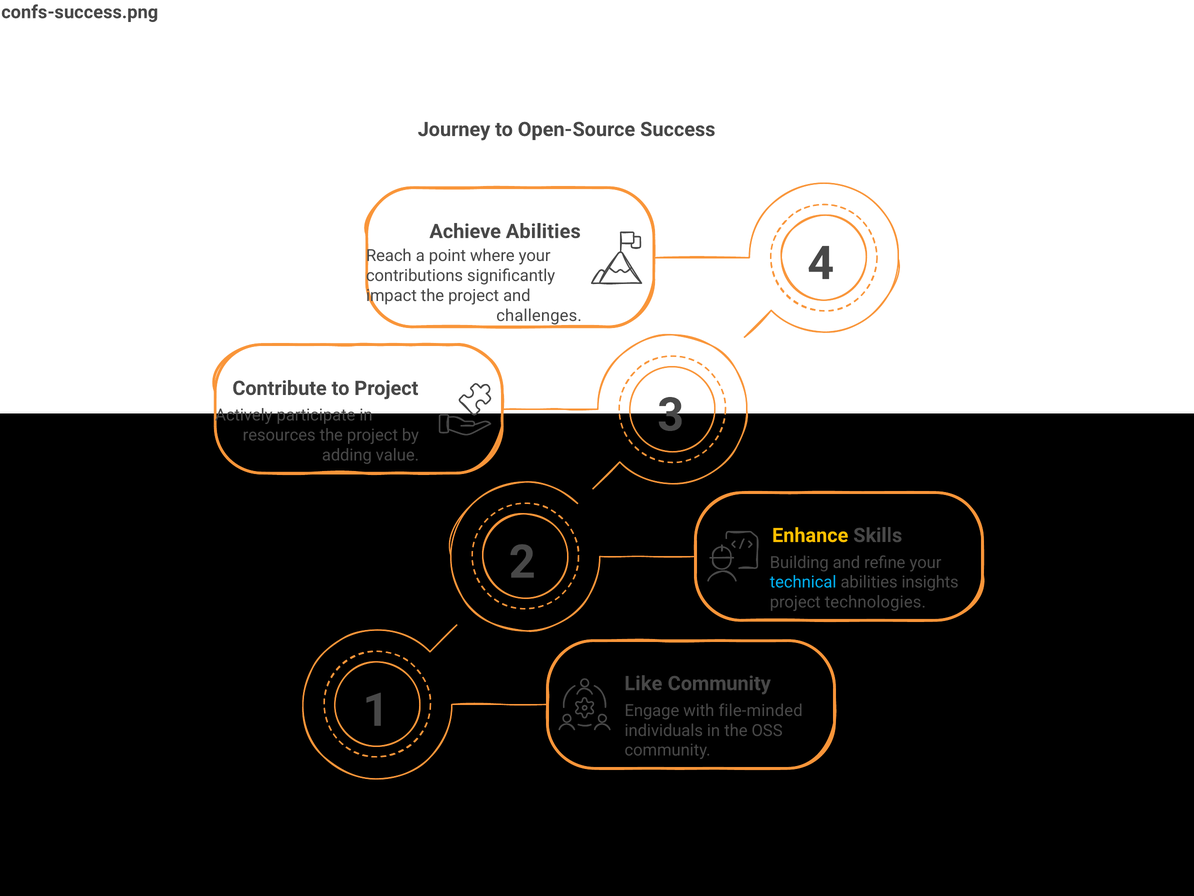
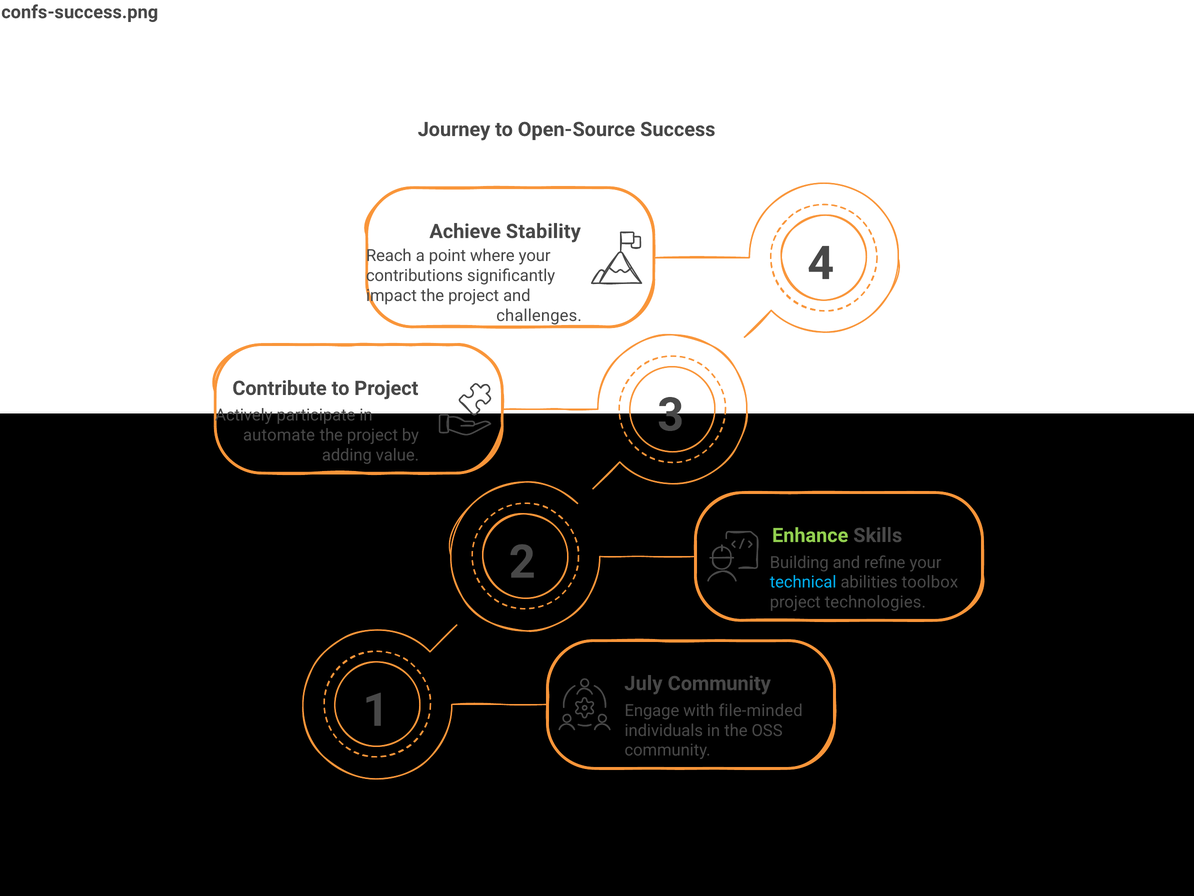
Achieve Abilities: Abilities -> Stability (543, 231)
resources: resources -> automate (279, 435)
Enhance colour: yellow -> light green (810, 535)
insights: insights -> toolbox (930, 582)
Like: Like -> July (643, 683)
